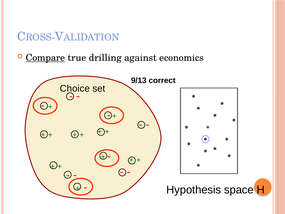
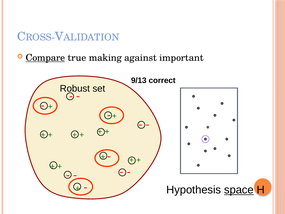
drilling: drilling -> making (105, 58)
economics: economics -> important (182, 58)
Choice: Choice -> Robust (75, 89)
space underline: none -> present (239, 190)
